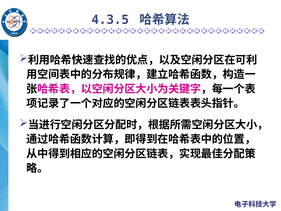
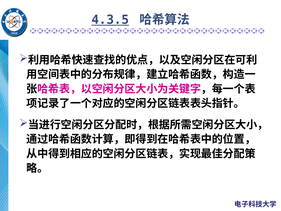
4.3.5 underline: none -> present (110, 20)
